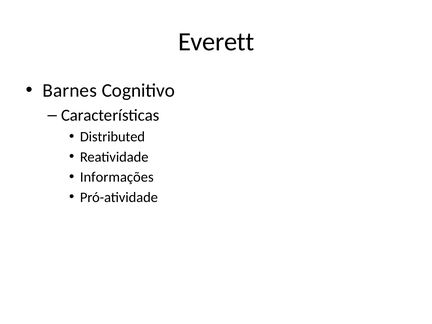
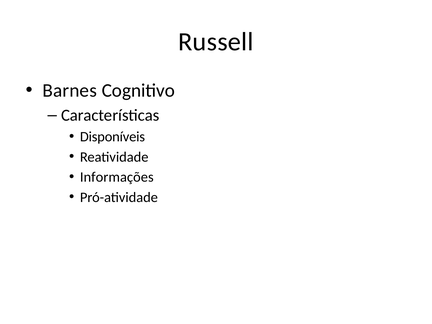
Everett: Everett -> Russell (216, 42)
Distributed: Distributed -> Disponíveis (112, 137)
